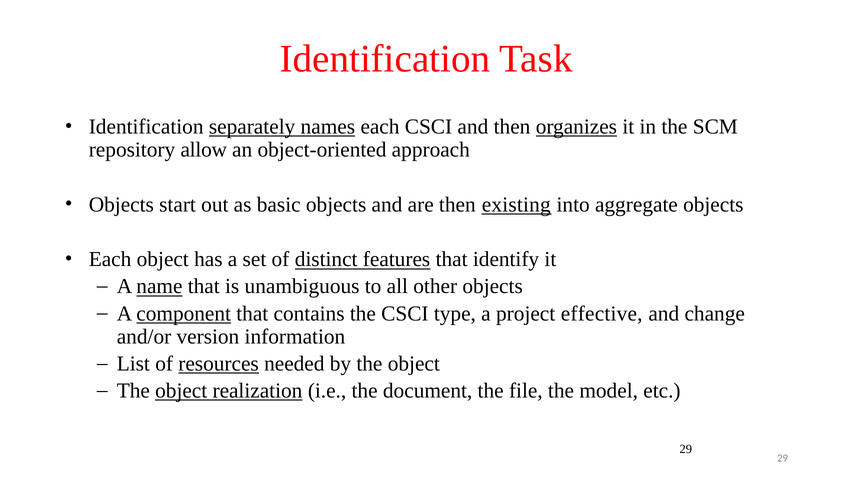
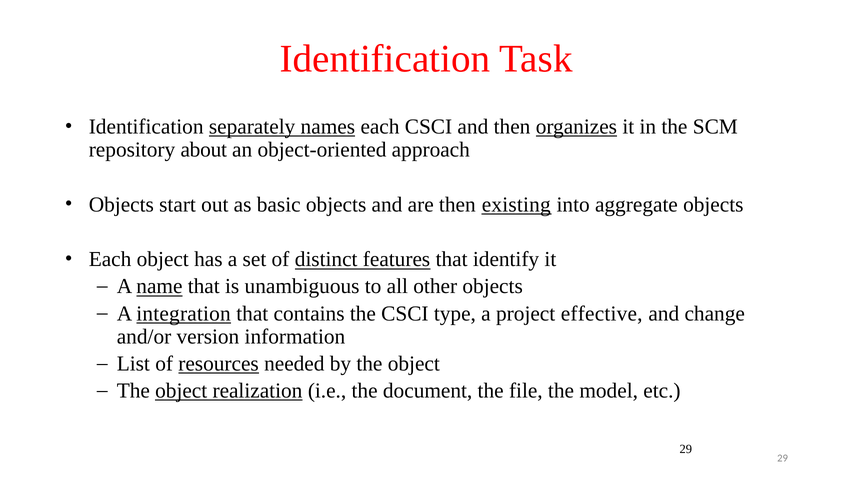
allow: allow -> about (204, 149)
component: component -> integration (184, 313)
